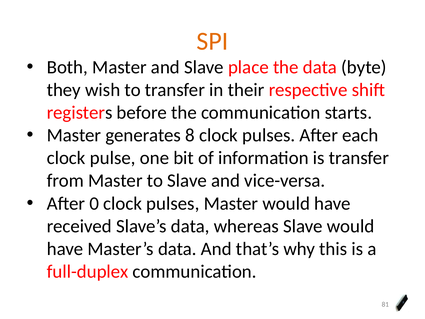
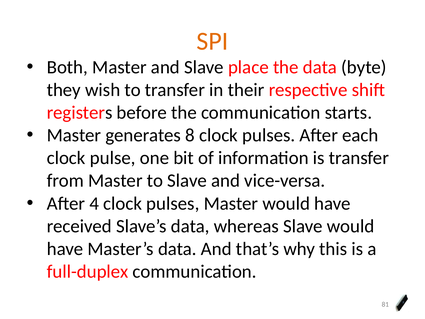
0: 0 -> 4 (94, 203)
